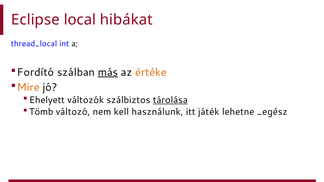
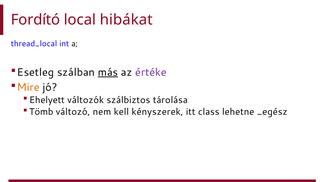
Eclipse: Eclipse -> Fordító (36, 20)
Fordító: Fordító -> Esetleg (36, 72)
értéke colour: orange -> purple (151, 72)
tárolása underline: present -> none (170, 100)
használunk: használunk -> kényszerek (157, 112)
játék: játék -> class (209, 112)
